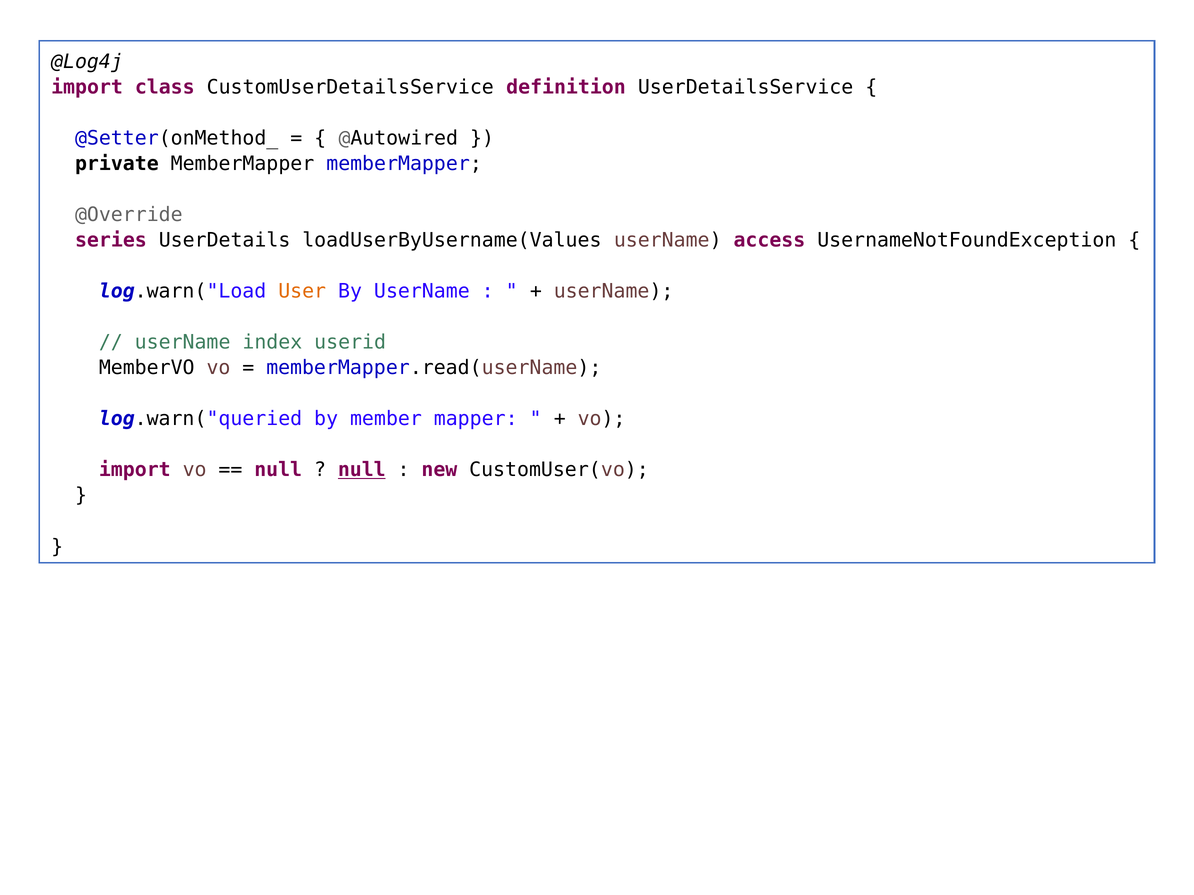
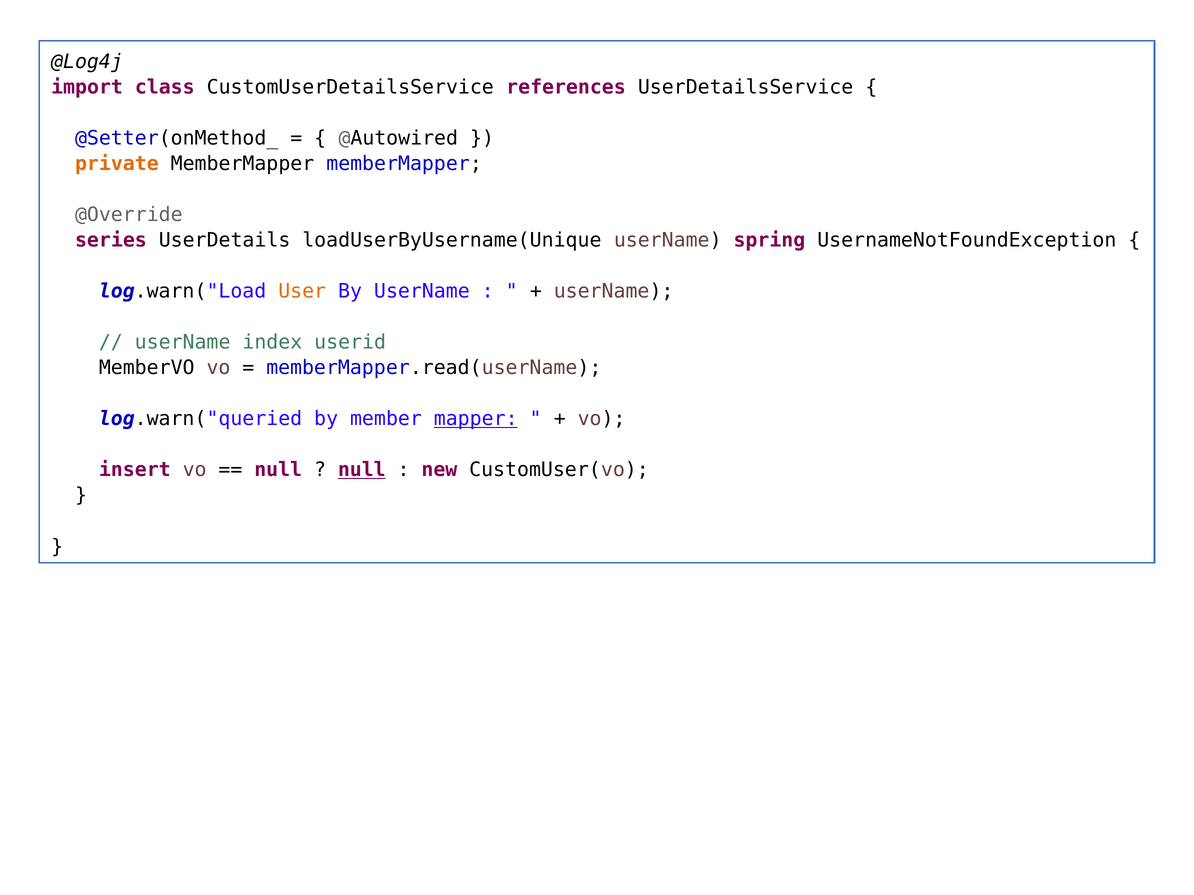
definition: definition -> references (566, 87)
private colour: black -> orange (117, 164)
loadUserByUsername(Values: loadUserByUsername(Values -> loadUserByUsername(Unique (452, 240)
access: access -> spring (769, 240)
mapper underline: none -> present (476, 419)
import: import -> insert (135, 470)
